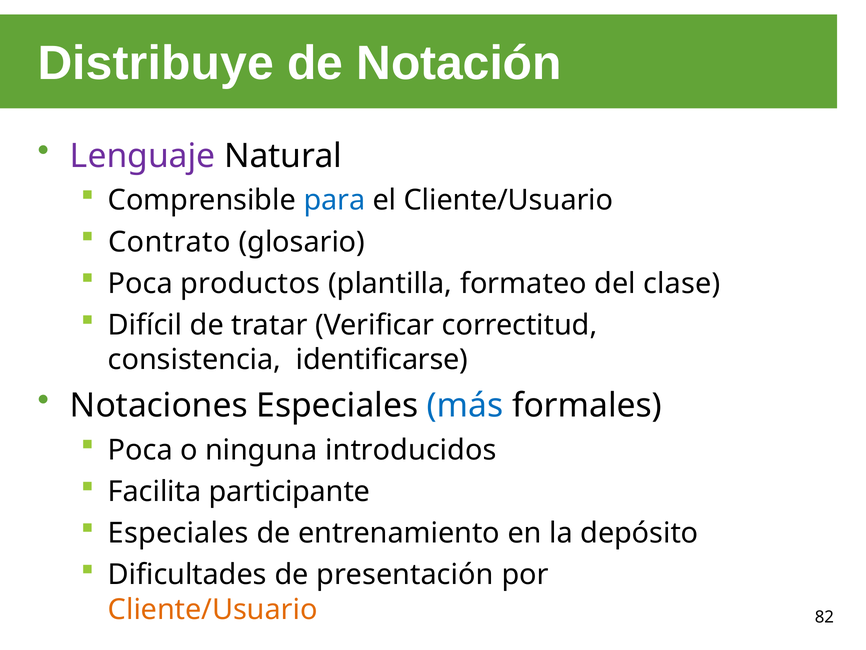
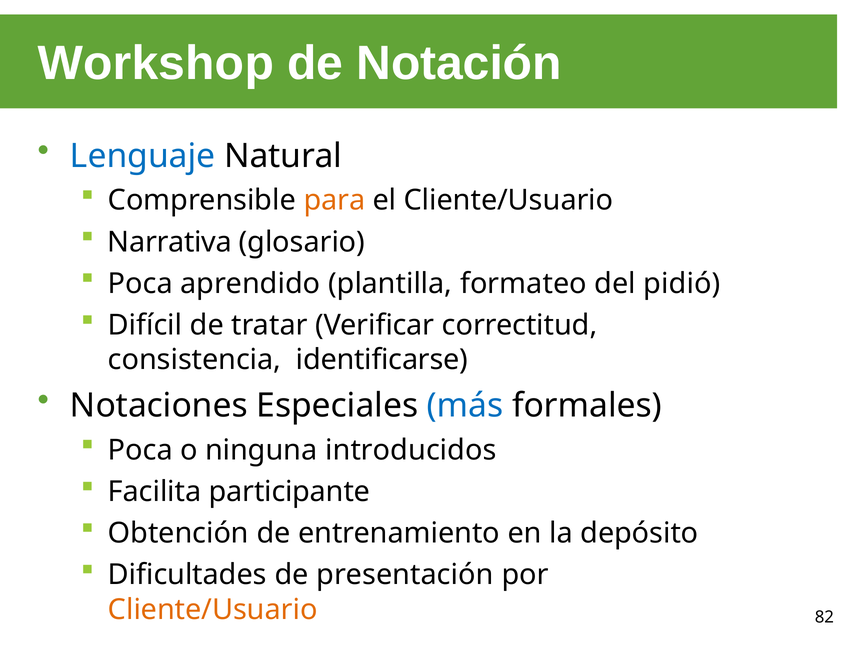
Distribuye: Distribuye -> Workshop (156, 63)
Lenguaje colour: purple -> blue (143, 156)
para colour: blue -> orange (335, 200)
Contrato: Contrato -> Narrativa (170, 242)
productos: productos -> aprendido (250, 283)
clase: clase -> pidió (682, 283)
Especiales: Especiales -> Obtención (178, 533)
